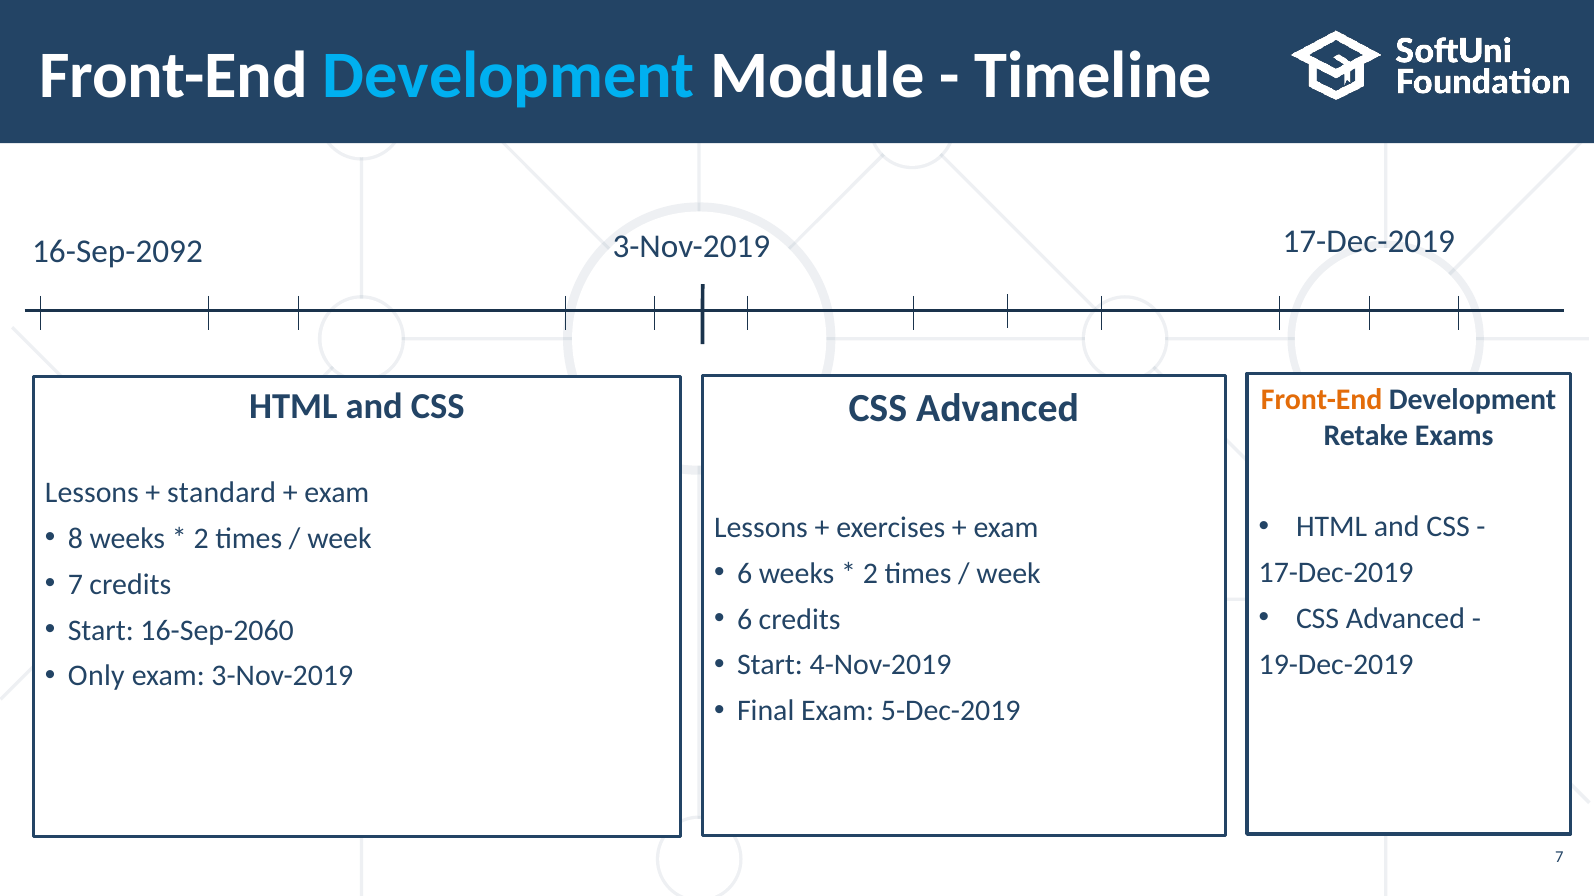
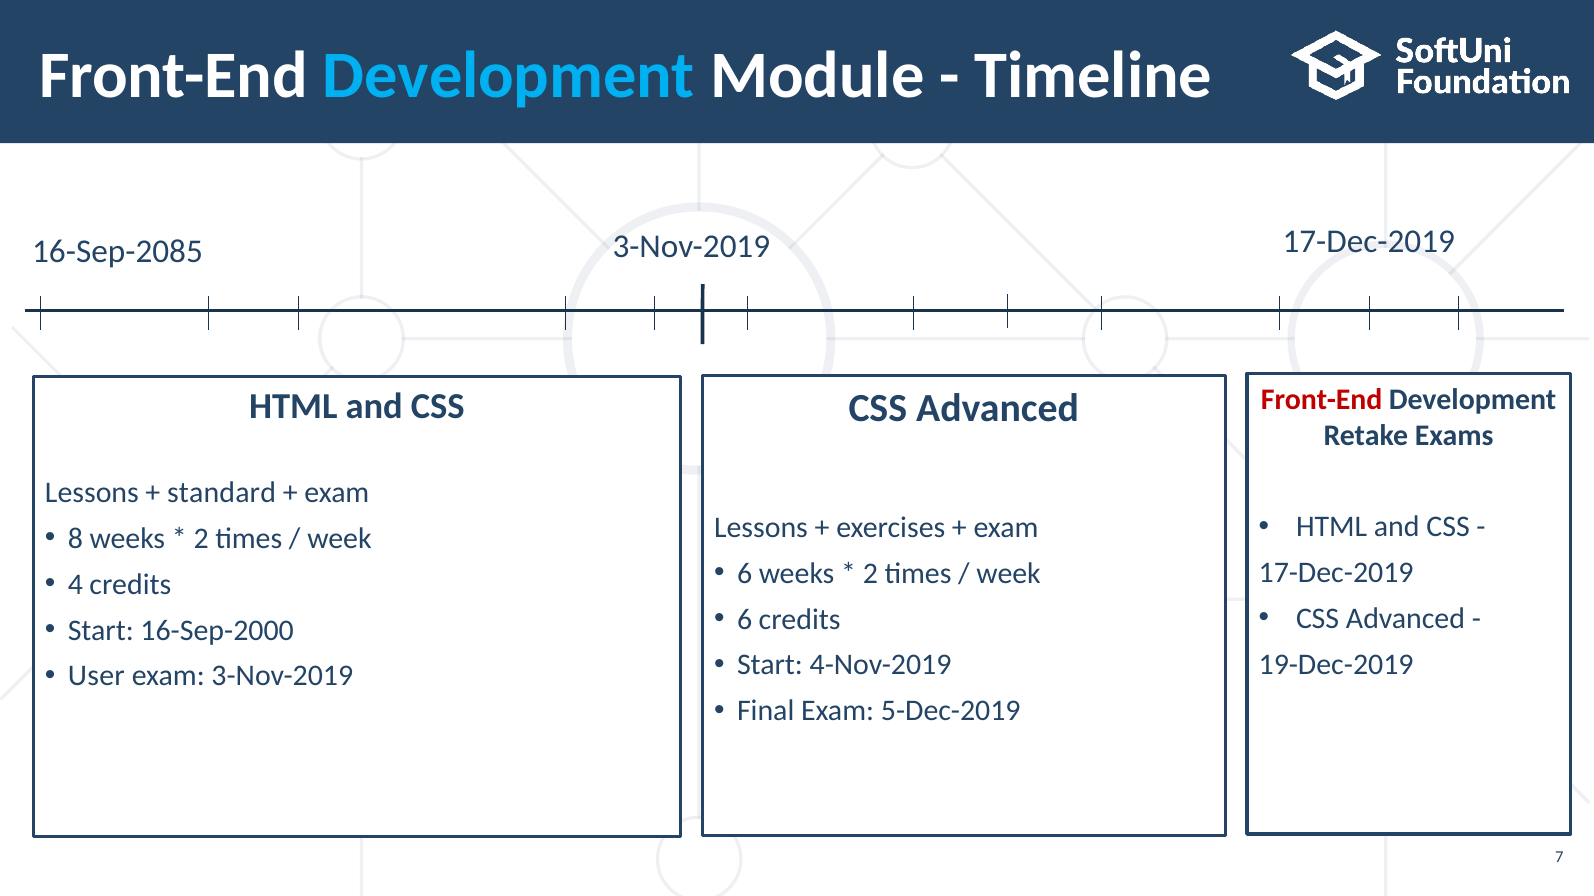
16-Sep-2092: 16-Sep-2092 -> 16-Sep-2085 (118, 251)
Front-End colour: orange -> red (1322, 400)
7: 7 -> 4 (75, 585)
16-Sep-2060: 16-Sep-2060 -> 16-Sep-2000 (217, 631)
Only: Only -> User (96, 676)
